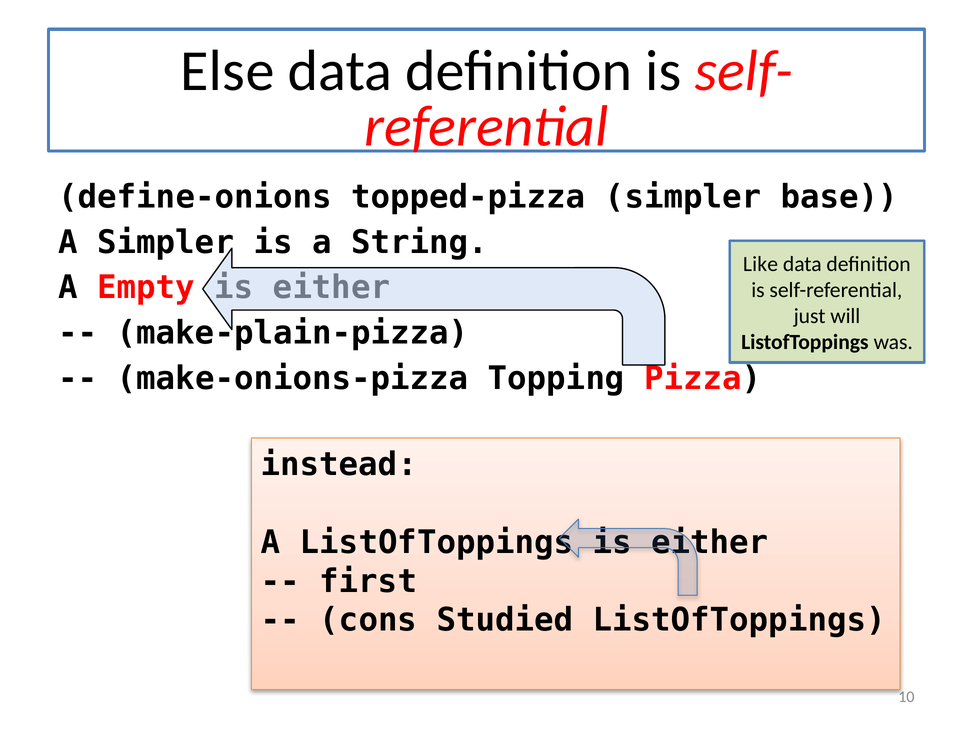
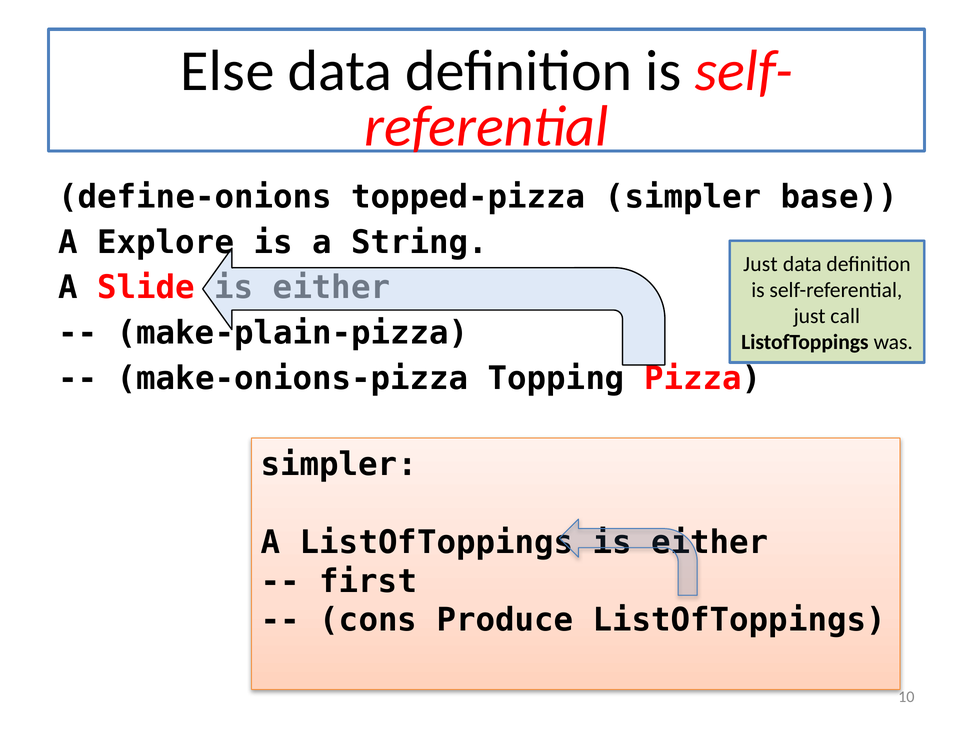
A Simpler: Simpler -> Explore (166, 242)
Like: Like -> Just (760, 264)
Empty: Empty -> Slide (146, 288)
will: will -> call (845, 316)
instead: instead -> simpler (339, 464)
Studied: Studied -> Produce (505, 620)
